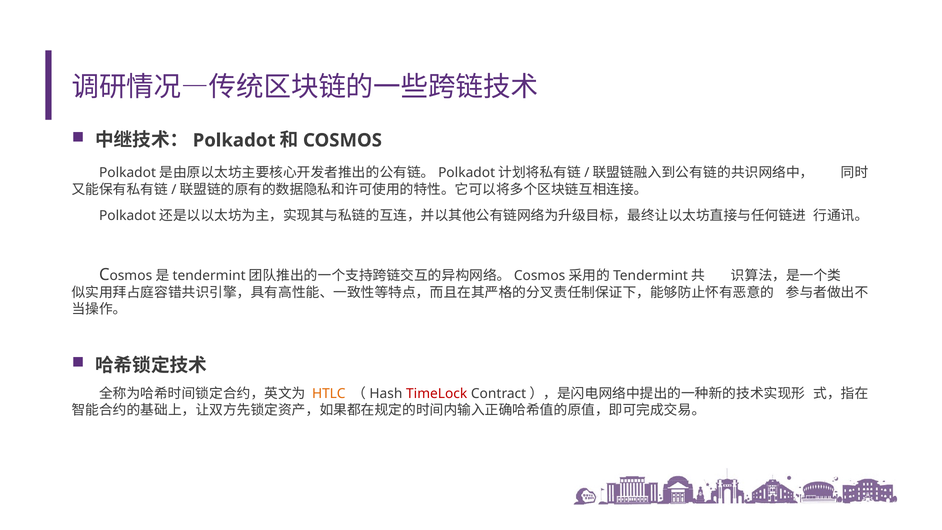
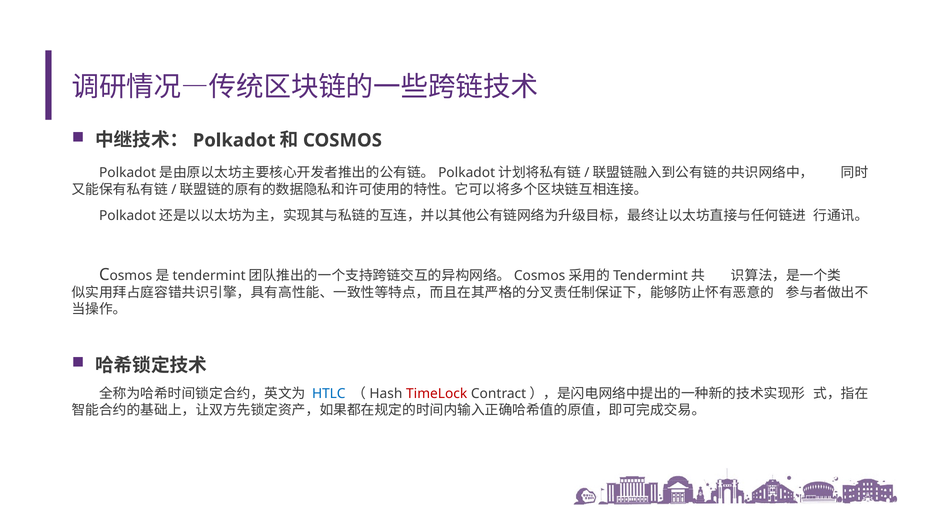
HTLC colour: orange -> blue (329, 394)
